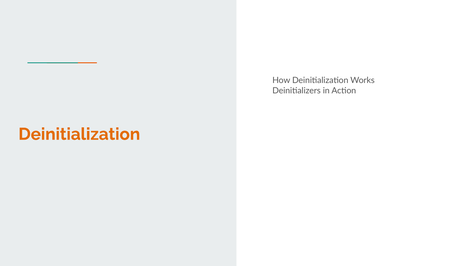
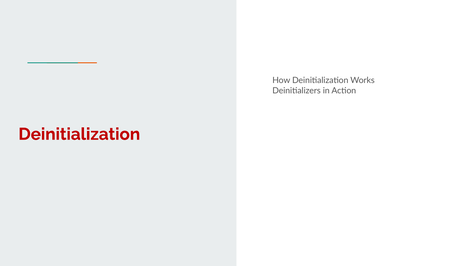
Deinitialization colour: orange -> red (79, 134)
